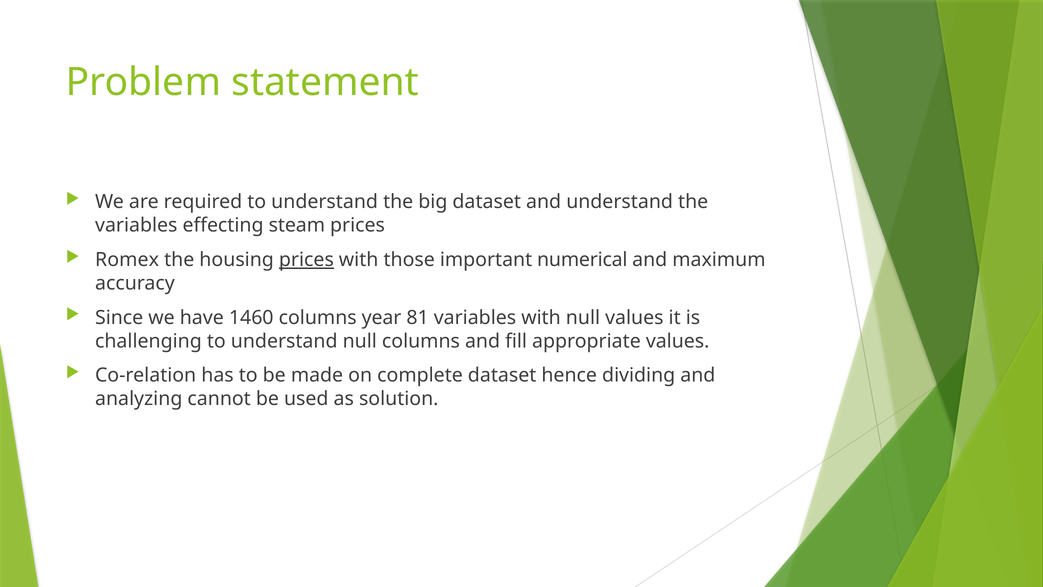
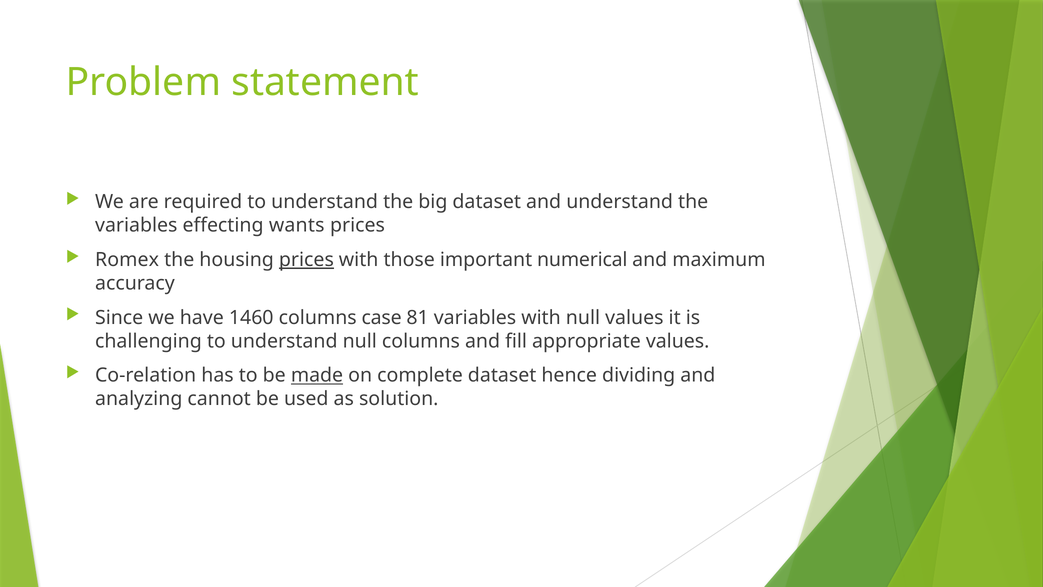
steam: steam -> wants (297, 225)
year: year -> case (382, 317)
made underline: none -> present (317, 375)
